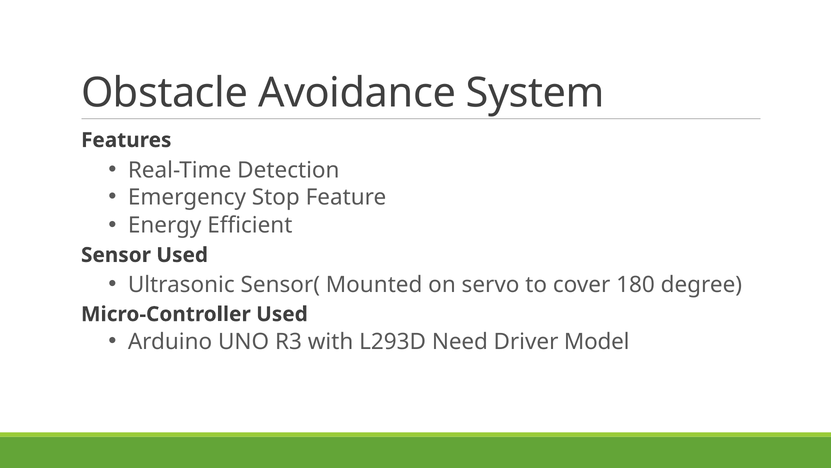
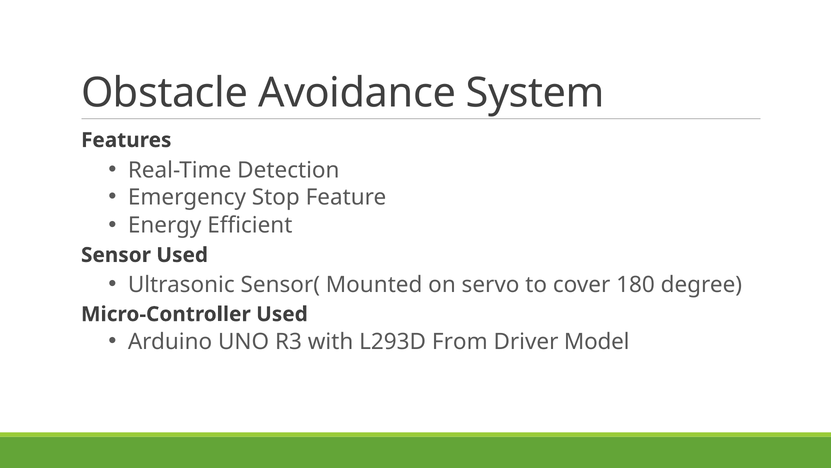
Need: Need -> From (460, 341)
